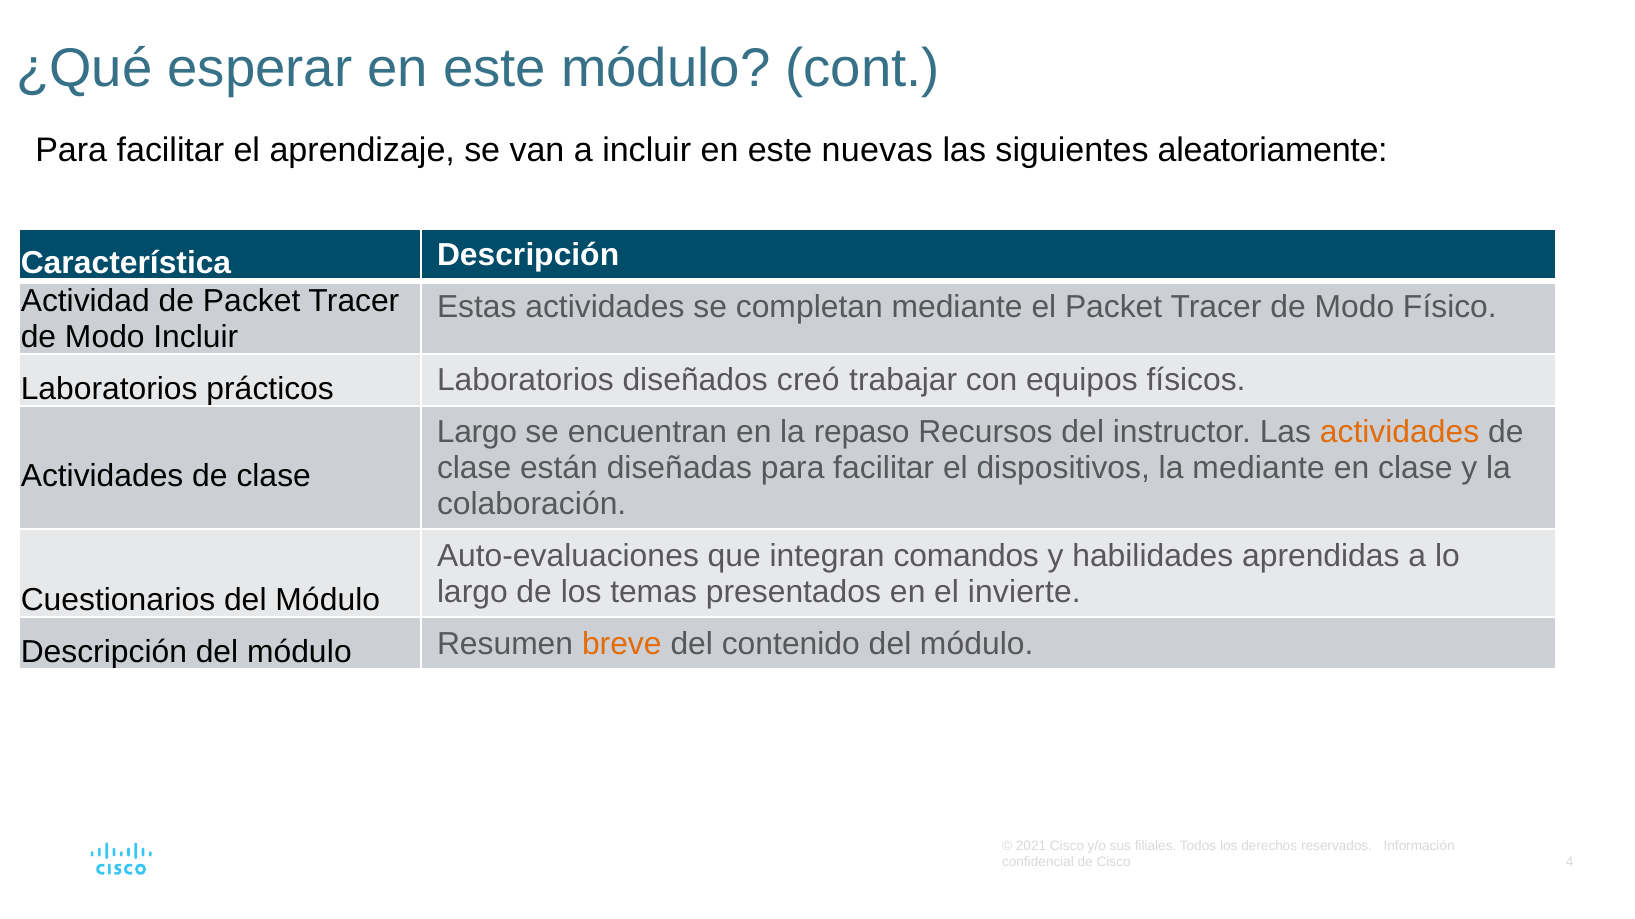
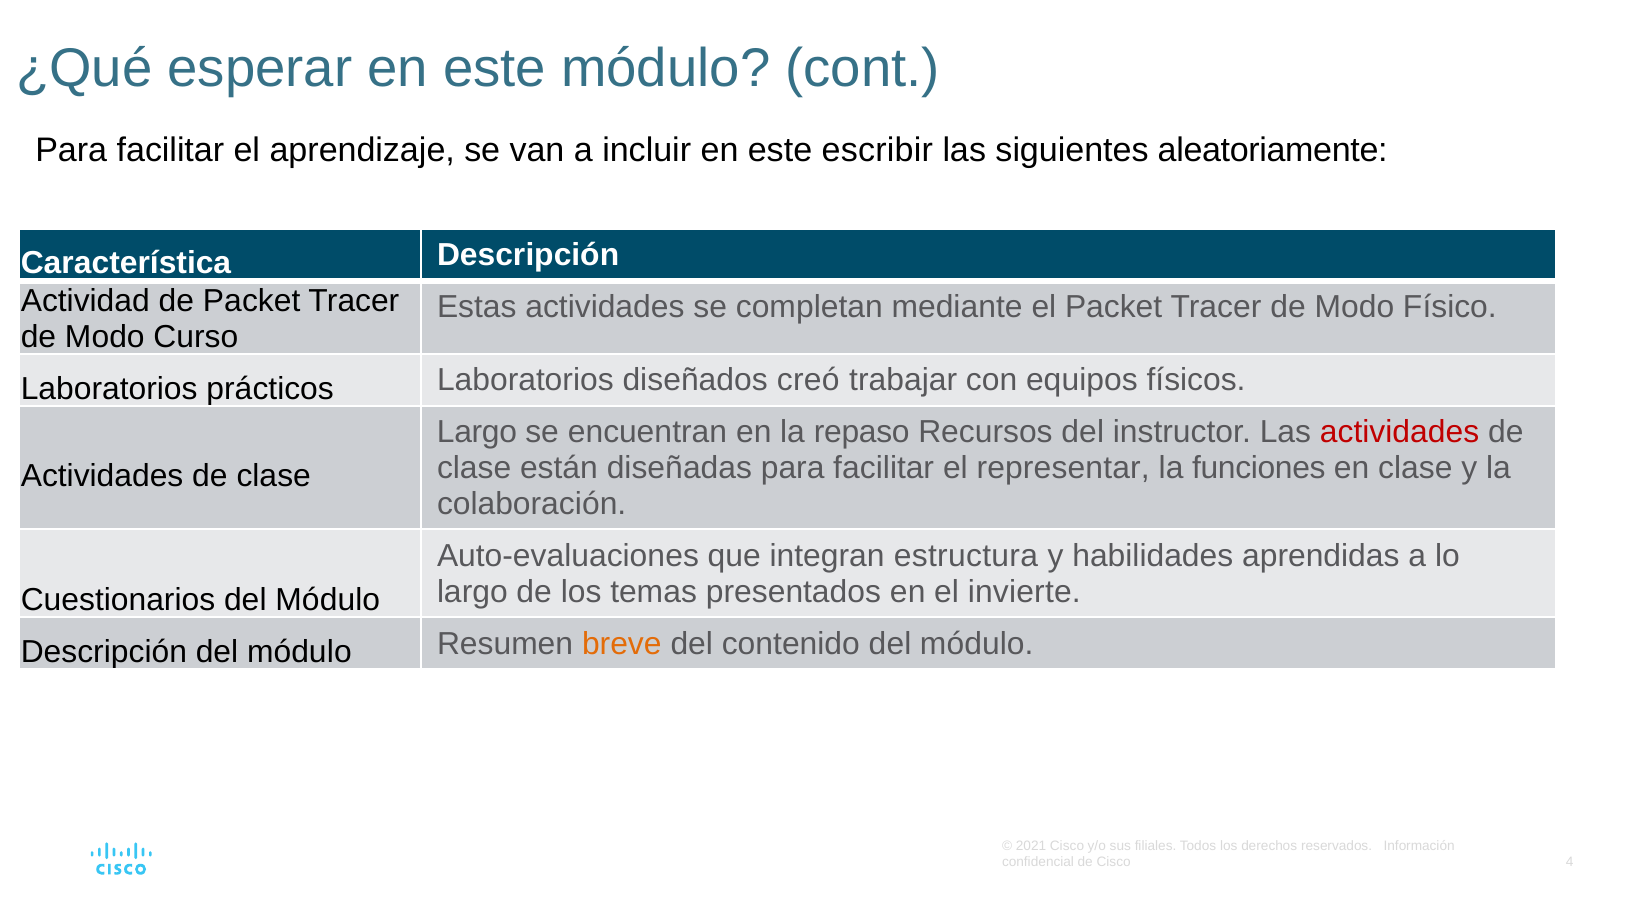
nuevas: nuevas -> escribir (877, 151)
Modo Incluir: Incluir -> Curso (196, 337)
actividades colour: orange -> red (1400, 433)
dispositivos: dispositivos -> representar (1063, 469)
la mediante: mediante -> funciones (1259, 469)
comandos: comandos -> estructura (966, 556)
